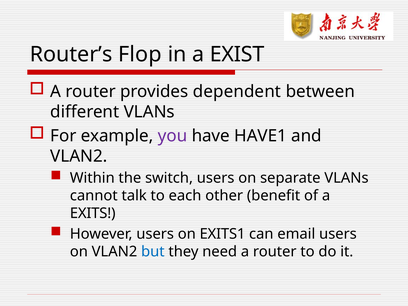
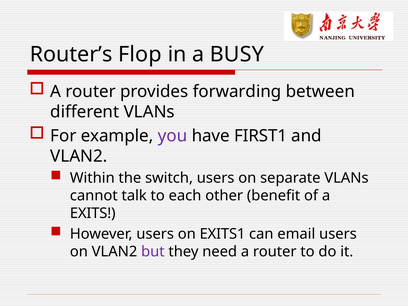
EXIST: EXIST -> BUSY (237, 54)
dependent: dependent -> forwarding (237, 92)
HAVE1: HAVE1 -> FIRST1 (261, 136)
but colour: blue -> purple (153, 252)
